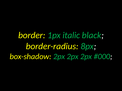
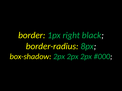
italic: italic -> right (71, 35)
